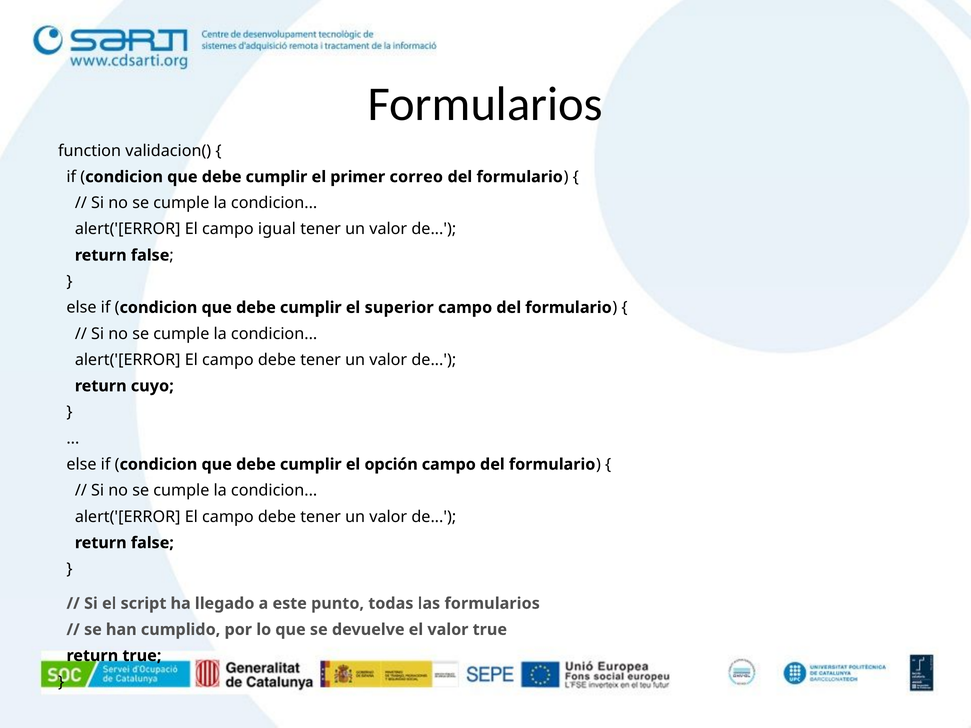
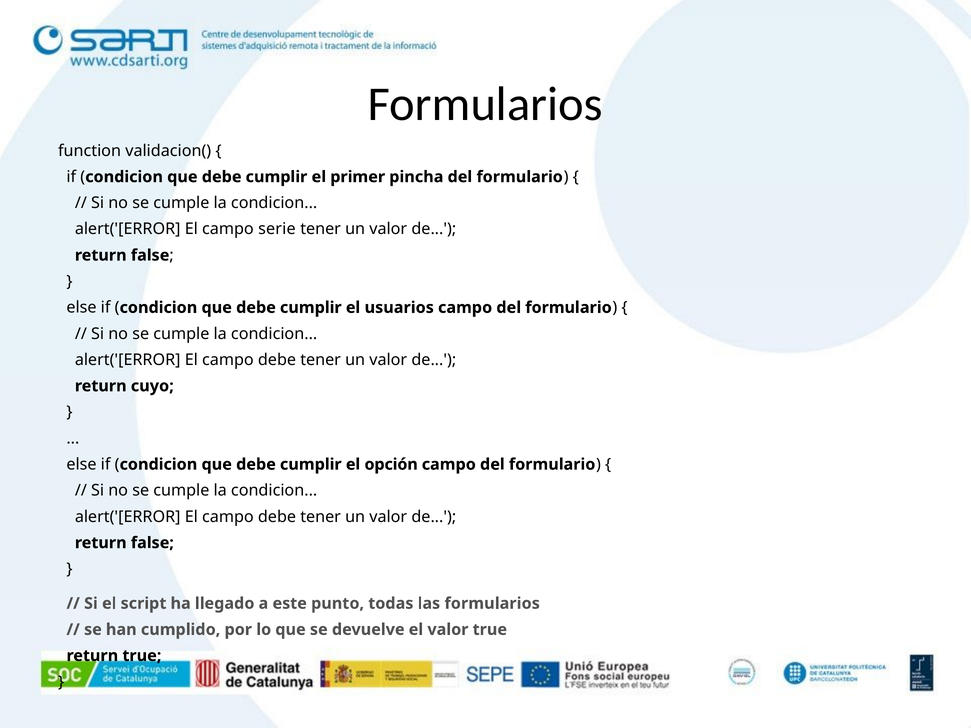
correo: correo -> pincha (416, 177)
igual: igual -> serie (277, 229)
superior: superior -> usuarios (399, 308)
